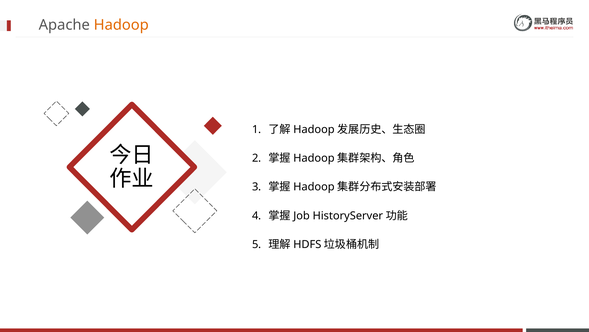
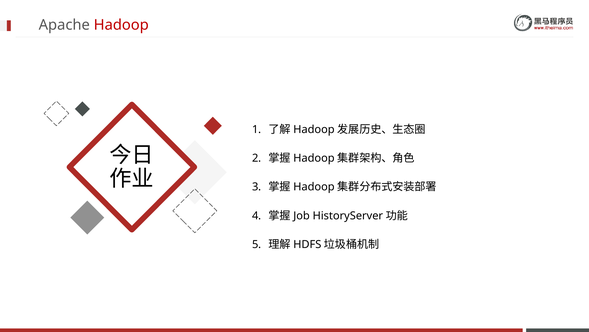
Hadoop colour: orange -> red (121, 25)
